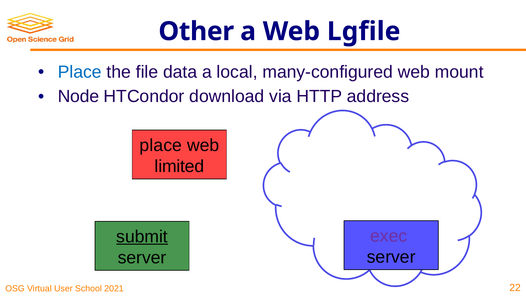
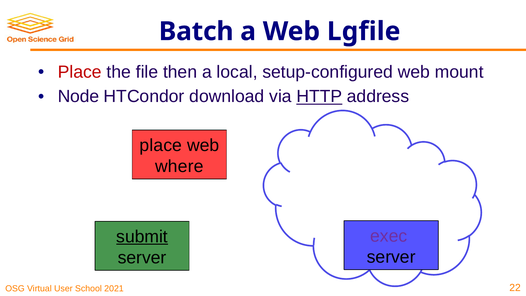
Other: Other -> Batch (196, 31)
Place colour: blue -> red (80, 72)
data: data -> then (180, 72)
many-configured: many-configured -> setup-configured (328, 72)
HTTP underline: none -> present (319, 96)
limited: limited -> where (179, 166)
